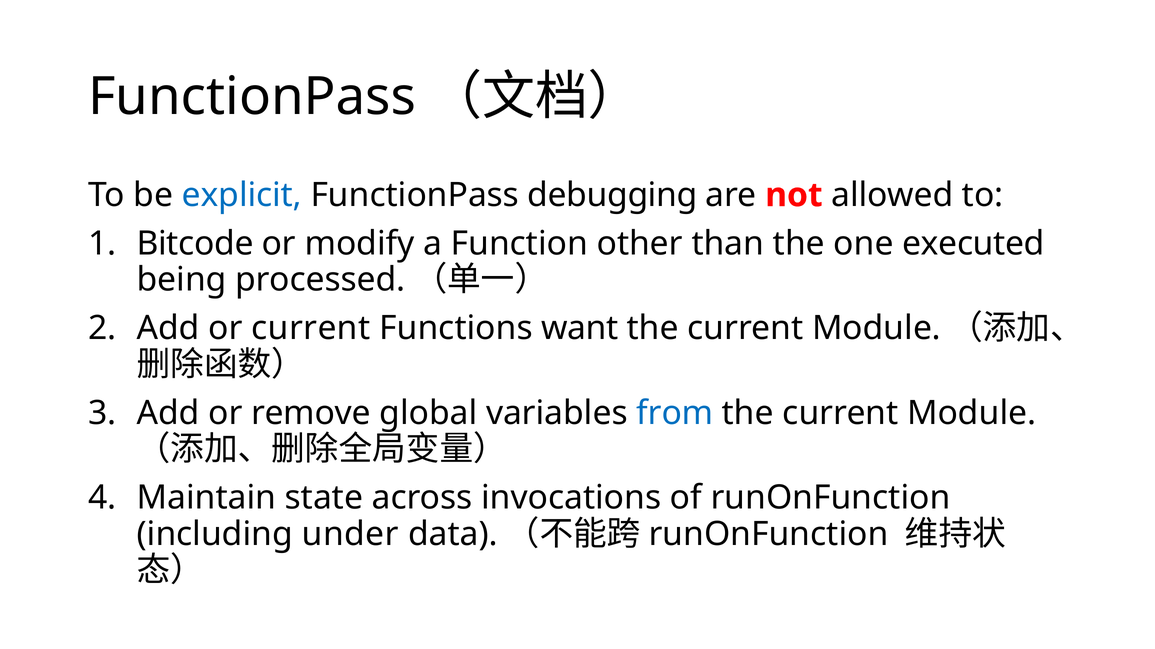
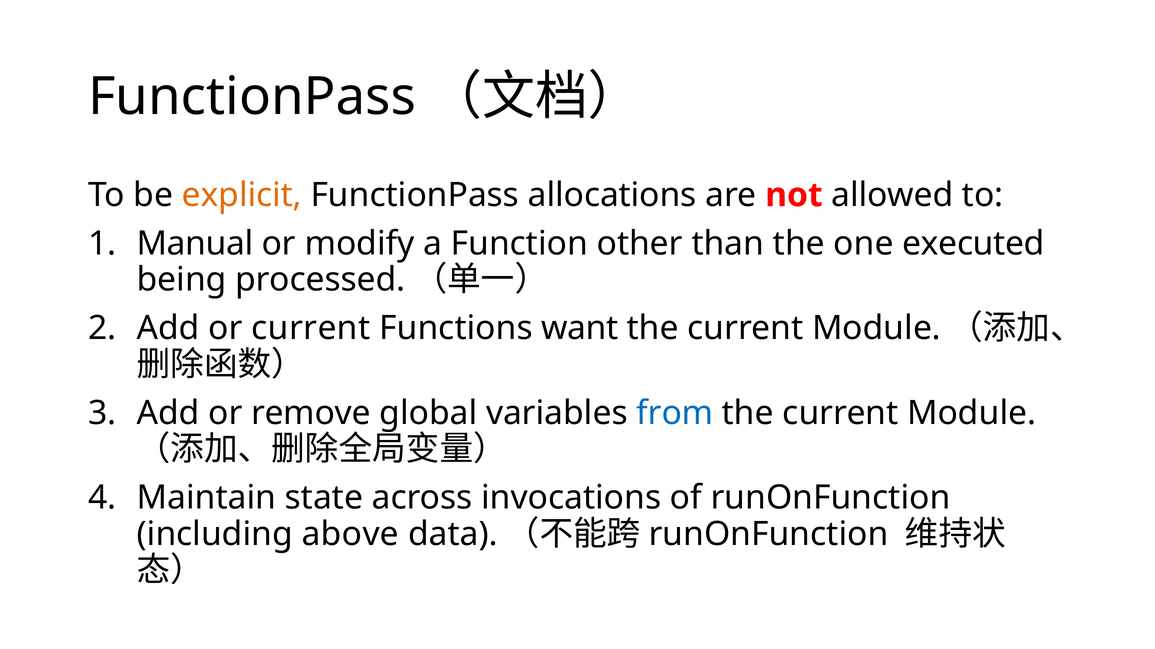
explicit colour: blue -> orange (242, 195)
debugging: debugging -> allocations (612, 195)
Bitcode: Bitcode -> Manual (195, 244)
under: under -> above (350, 535)
